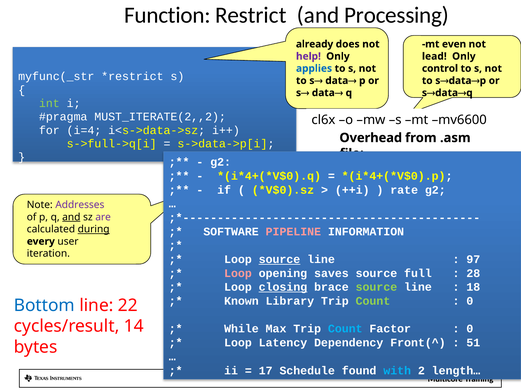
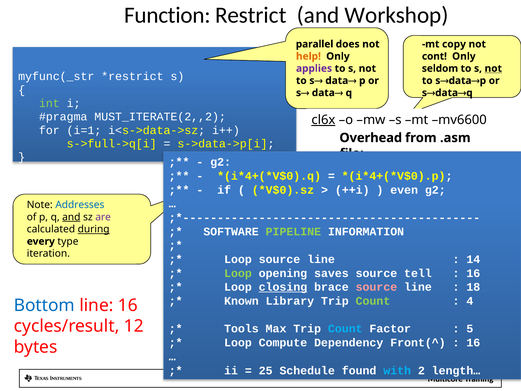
Processing: Processing -> Workshop (396, 15)
already: already -> parallel (315, 44)
even: even -> copy (454, 44)
help colour: purple -> orange (308, 56)
lead: lead -> cont (434, 56)
applies colour: blue -> purple (314, 68)
control: control -> seldom (440, 68)
not underline: none -> present (493, 68)
cl6x underline: none -> present (323, 120)
i=4: i=4 -> i=1 (84, 130)
rate: rate -> even (404, 190)
Addresses colour: purple -> blue (80, 205)
PIPELINE colour: pink -> light green (293, 231)
user: user -> type (68, 241)
source underline: present -> none (279, 259)
97: 97 -> 14 (473, 259)
Loop colour: pink -> light green (238, 273)
full: full -> tell (418, 273)
28: 28 -> 16 (473, 273)
source colour: light green -> pink (376, 287)
0: 0 -> 4 (470, 301)
line 22: 22 -> 16 (128, 305)
14: 14 -> 12 (134, 326)
While: While -> Tools (241, 329)
0: 0 -> 5 (470, 329)
Latency: Latency -> Compute (283, 343)
51: 51 -> 16 (473, 343)
17: 17 -> 25 (266, 370)
